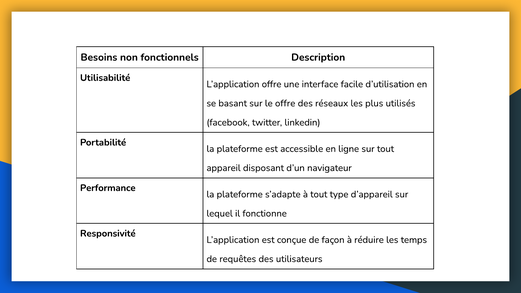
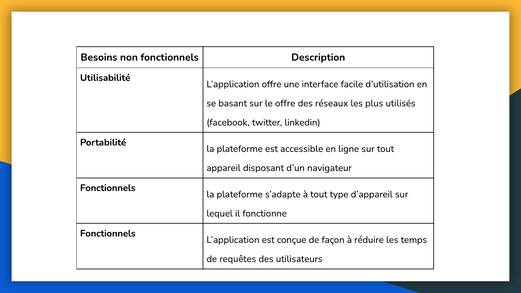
Performance: Performance -> Fonctionnels (108, 188)
Responsivité: Responsivité -> Fonctionnels (108, 233)
